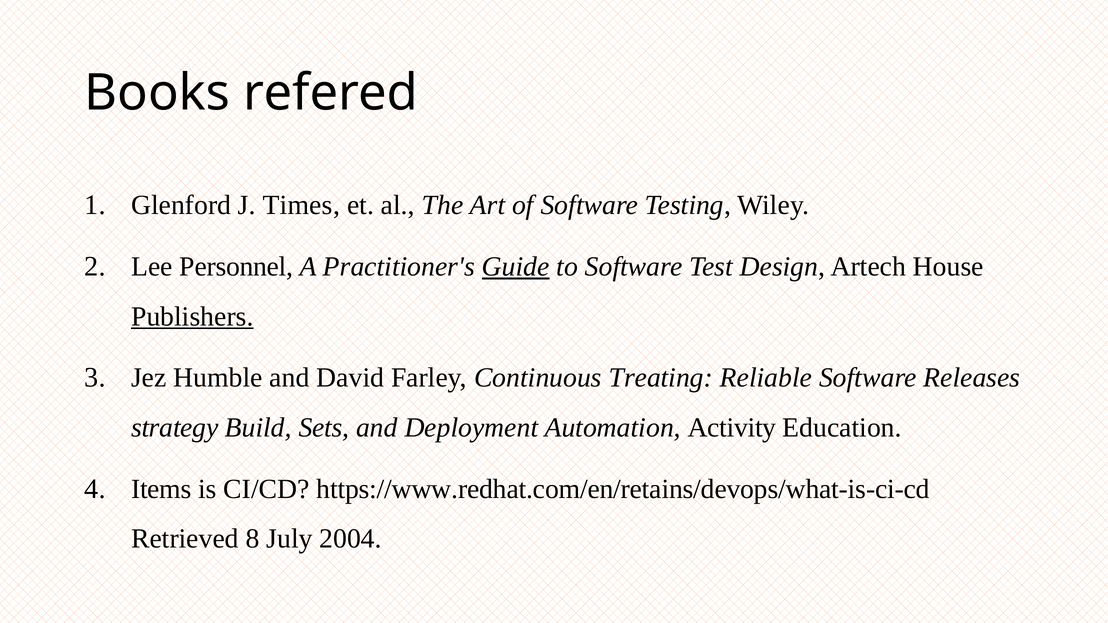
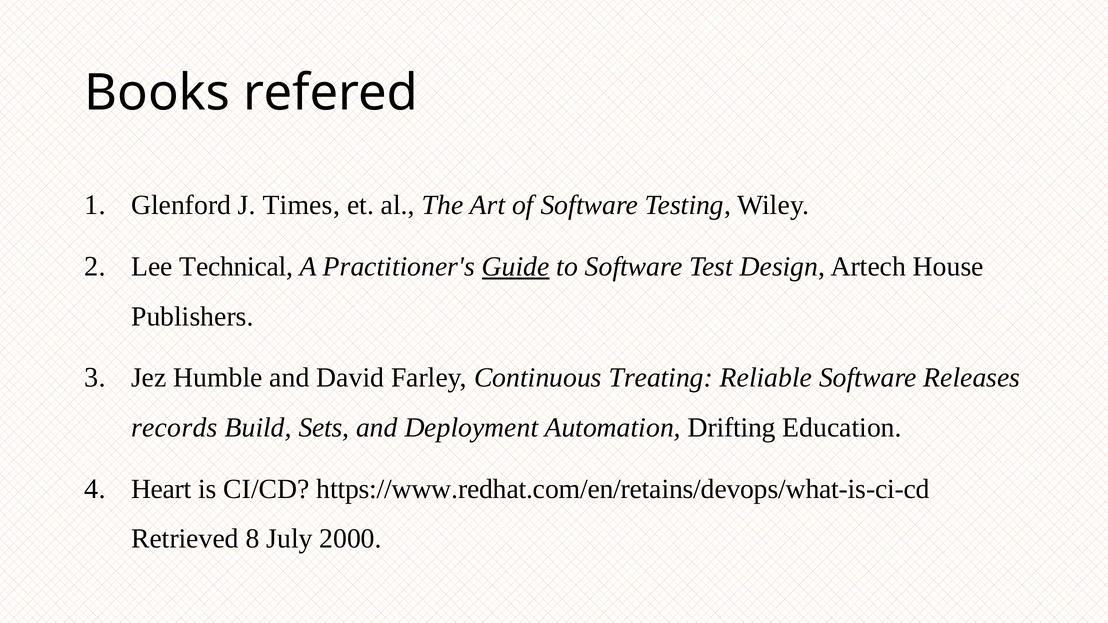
Personnel: Personnel -> Technical (236, 267)
Publishers underline: present -> none (192, 317)
strategy: strategy -> records (174, 428)
Activity: Activity -> Drifting (732, 428)
Items: Items -> Heart (161, 489)
2004: 2004 -> 2000 (351, 539)
